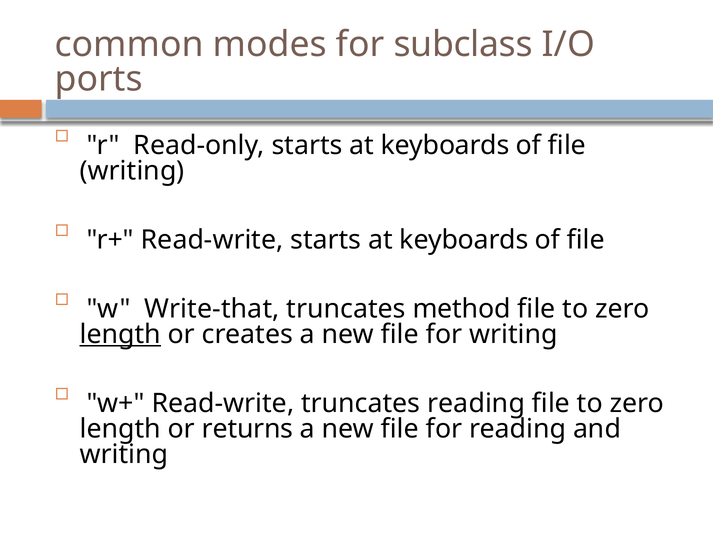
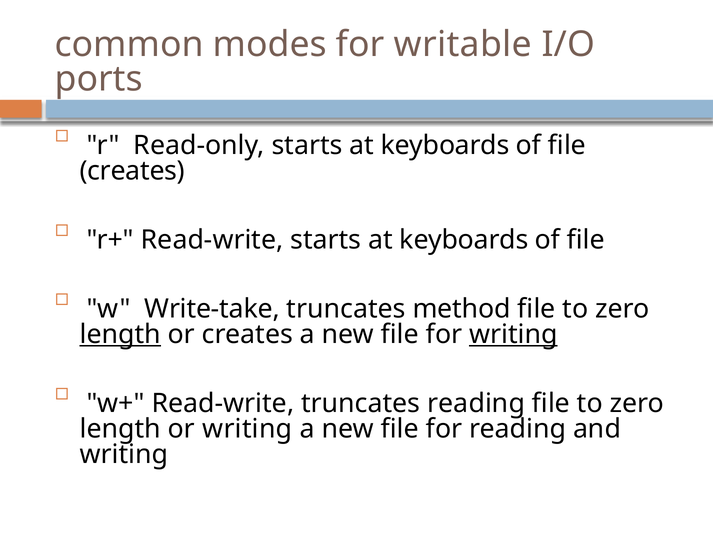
subclass: subclass -> writable (463, 45)
writing: writing -> creates (132, 171)
Write-that: Write-that -> Write-take (212, 309)
writing underline: none -> present (513, 334)
or returns: returns -> writing (247, 429)
